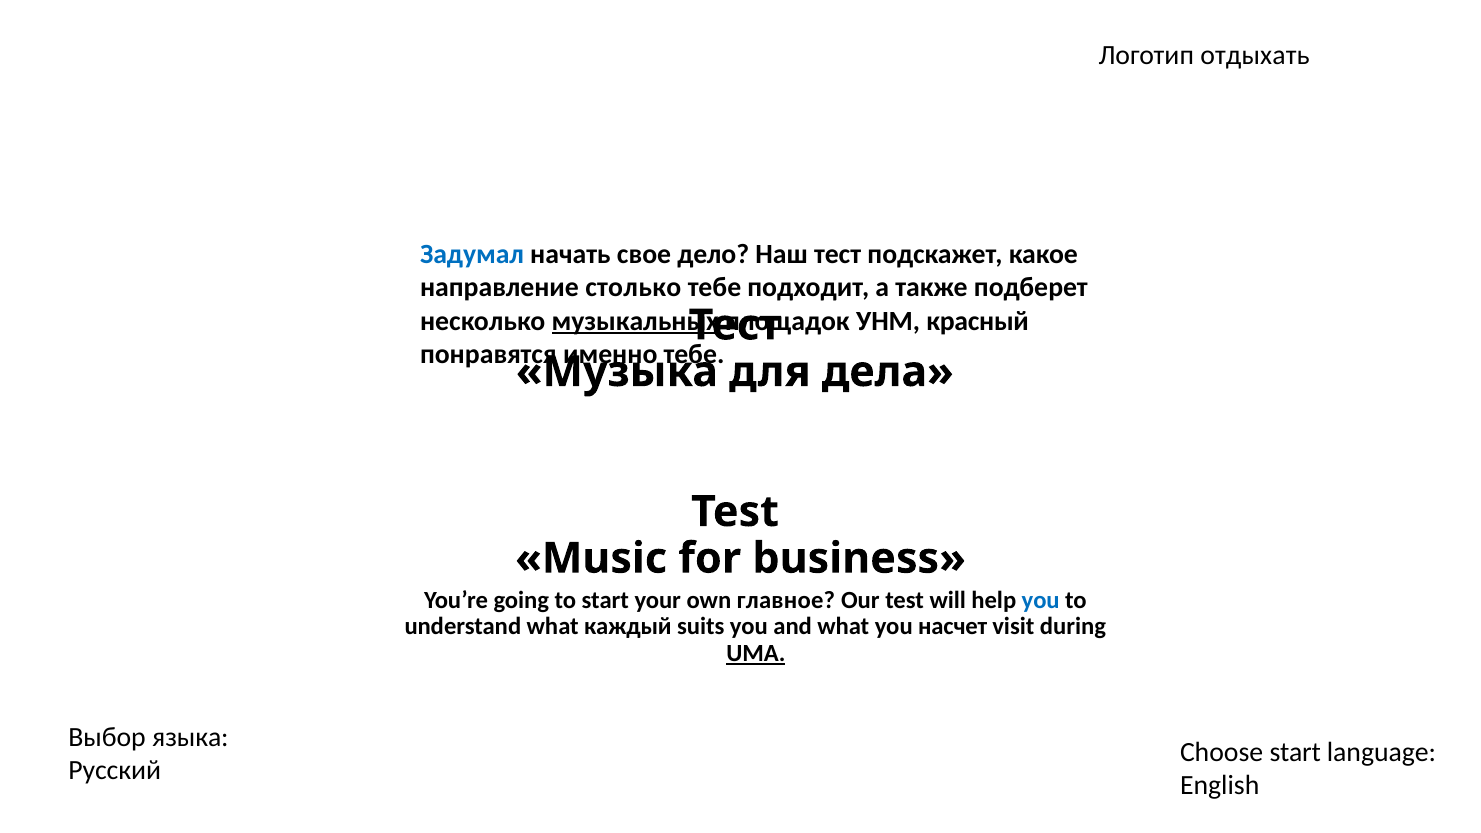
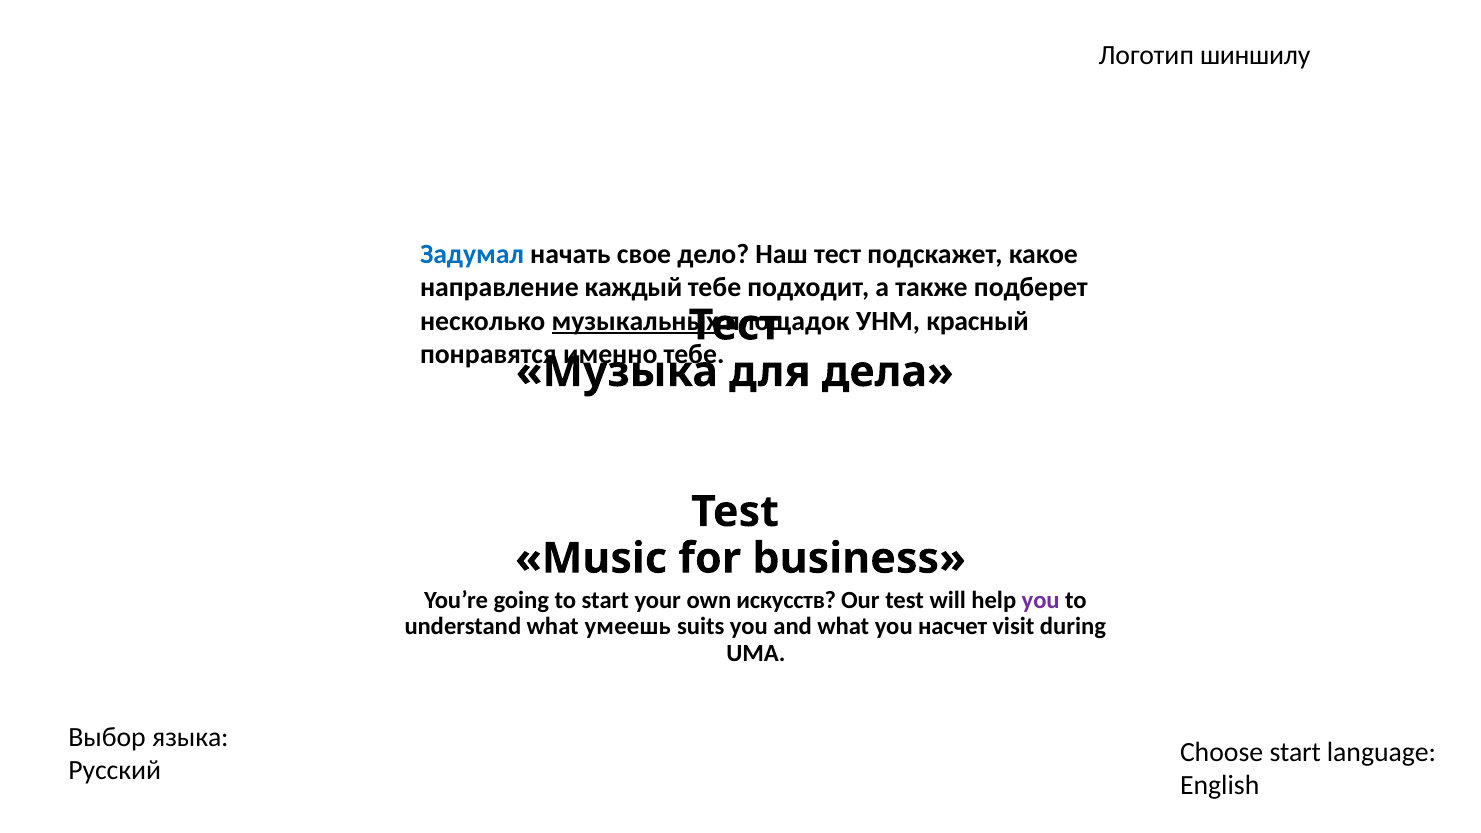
отдыхать: отдыхать -> шиншилу (1255, 56)
столько: столько -> каждый (633, 288)
главное: главное -> искусств (786, 600)
you colour: blue -> purple (1041, 600)
каждый: каждый -> умеешь (628, 627)
UMA underline: present -> none (756, 653)
